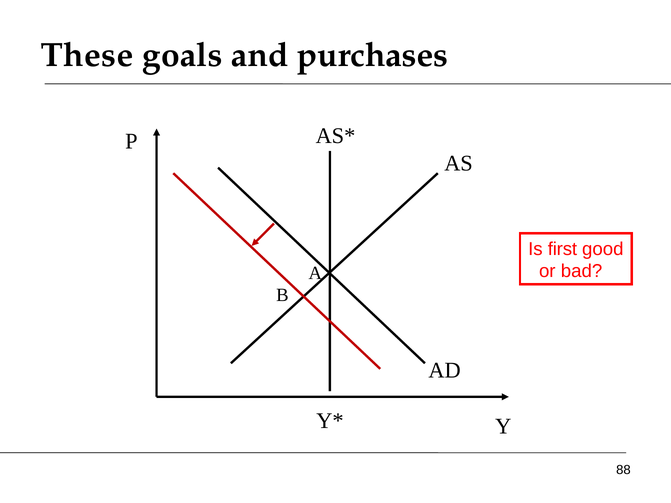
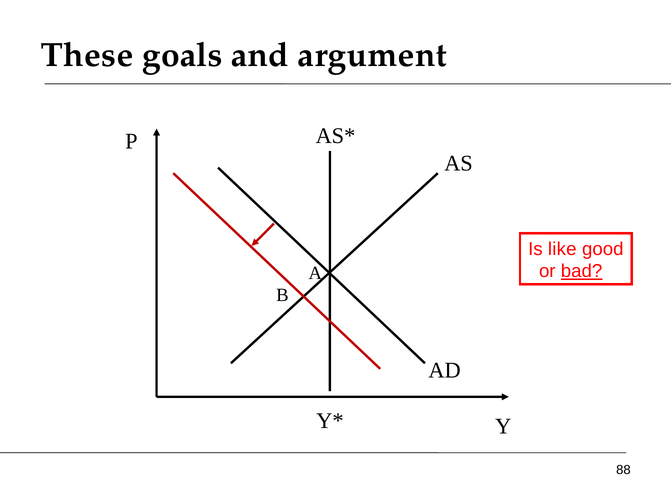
purchases: purchases -> argument (372, 55)
first: first -> like (562, 249)
bad underline: none -> present (582, 271)
